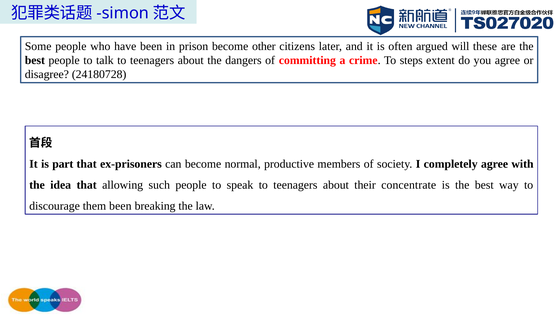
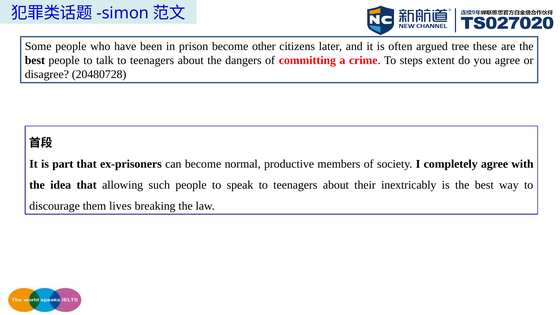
will: will -> tree (460, 46)
24180728: 24180728 -> 20480728 (99, 74)
concentrate: concentrate -> inextricably (409, 185)
them been: been -> lives (120, 206)
